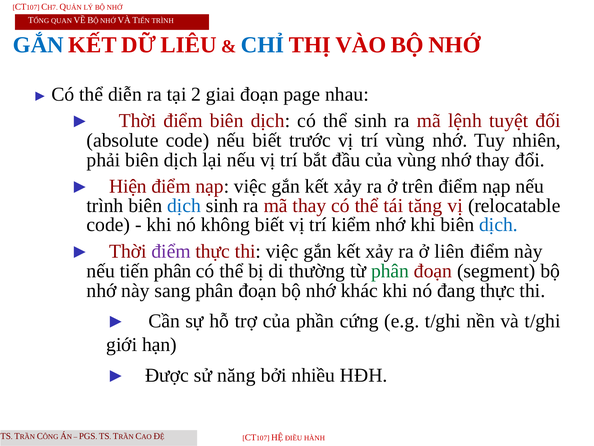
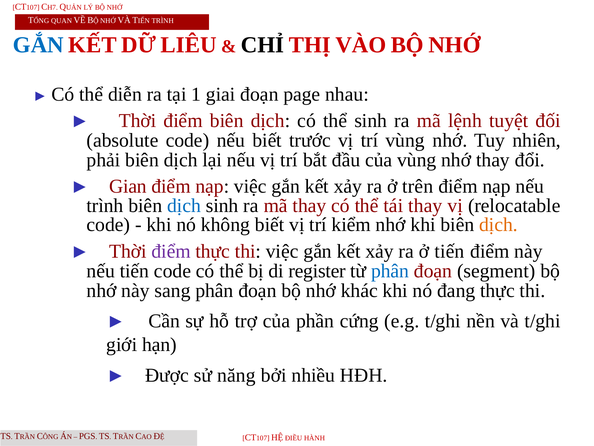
CHỈ colour: blue -> black (263, 45)
2: 2 -> 1 (196, 94)
Hiện: Hiện -> Gian (128, 186)
tái tăng: tăng -> thay (425, 205)
dịch colour: blue -> orange (498, 225)
ở liên: liên -> tiến (449, 251)
tiến phân: phân -> code (173, 271)
thường: thường -> register (317, 271)
phân colour: green -> blue (390, 271)
